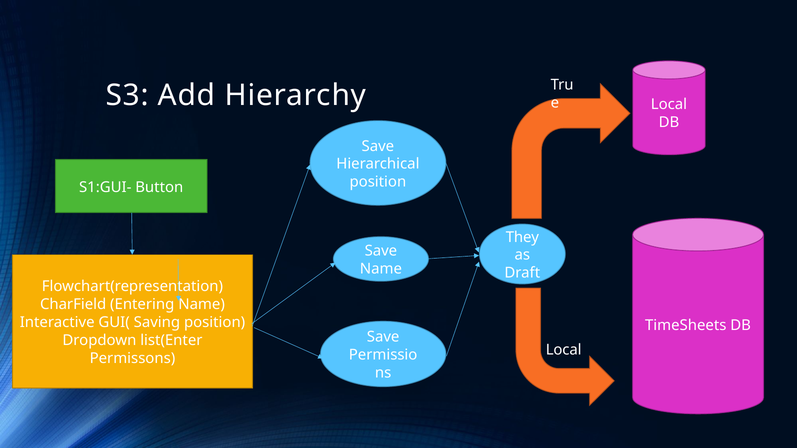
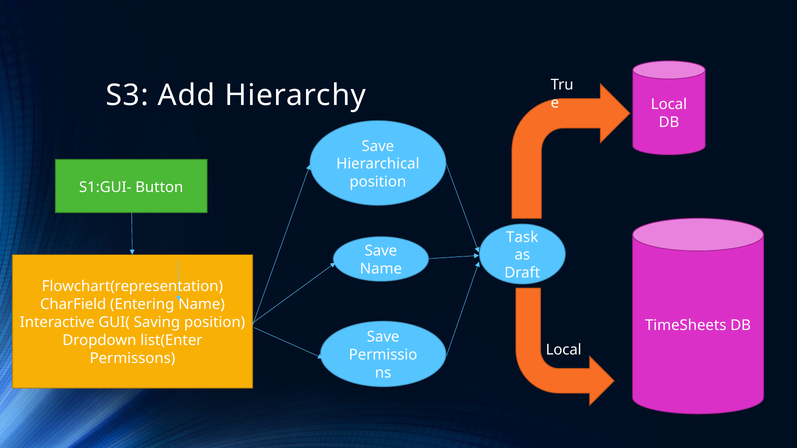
They: They -> Task (522, 237)
